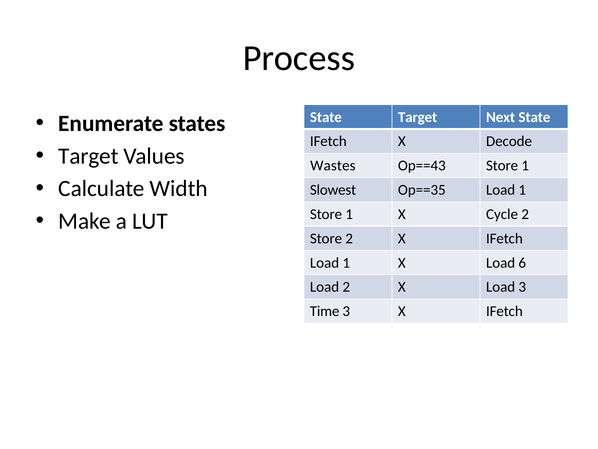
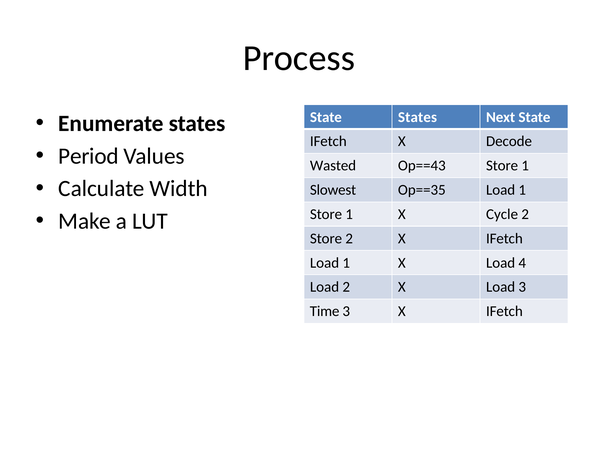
State Target: Target -> States (417, 117)
Target: Target -> Period (88, 156)
Wastes: Wastes -> Wasted (333, 165)
6: 6 -> 4 (522, 262)
